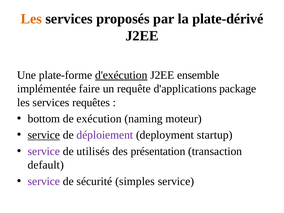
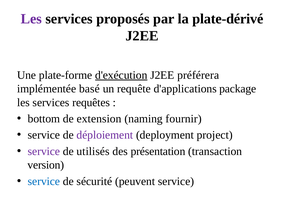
Les colour: orange -> purple (31, 19)
ensemble: ensemble -> préférera (198, 75)
faire: faire -> basé (89, 89)
exécution: exécution -> extension (99, 119)
moteur: moteur -> fournir (184, 119)
service underline: present -> none (44, 135)
startup: startup -> project (215, 135)
default: default -> version (46, 165)
service colour: purple -> blue (44, 181)
simples: simples -> peuvent (135, 181)
